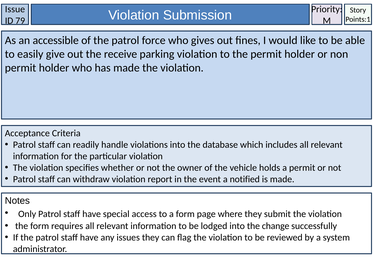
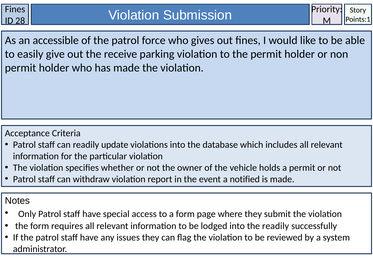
Issue: Issue -> Fines (15, 9)
79: 79 -> 28 (20, 21)
handle: handle -> update (115, 145)
the change: change -> readily (276, 226)
